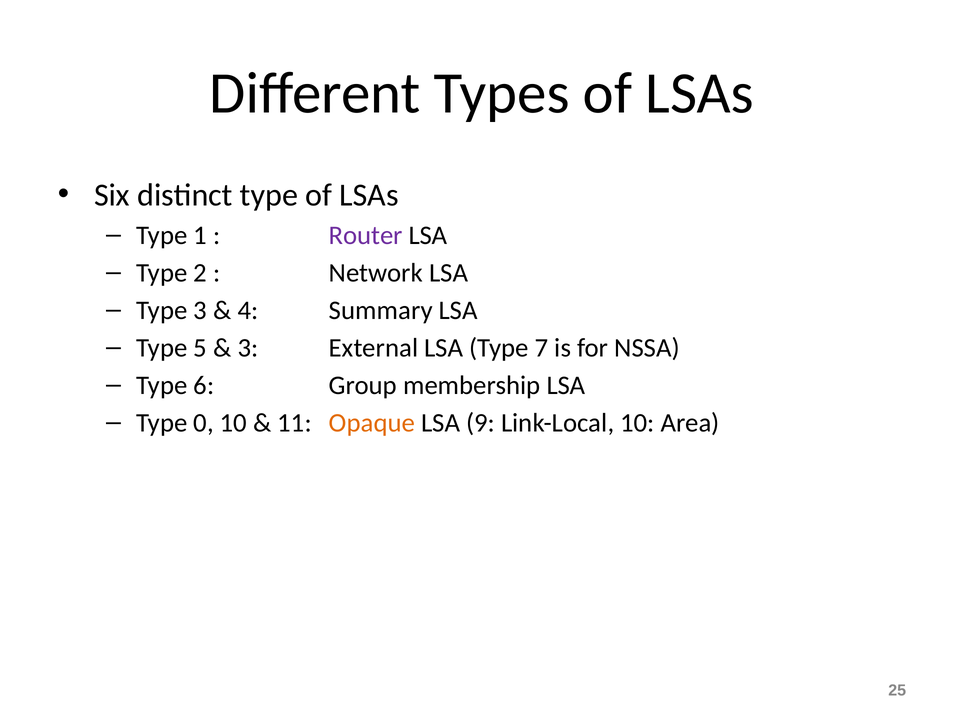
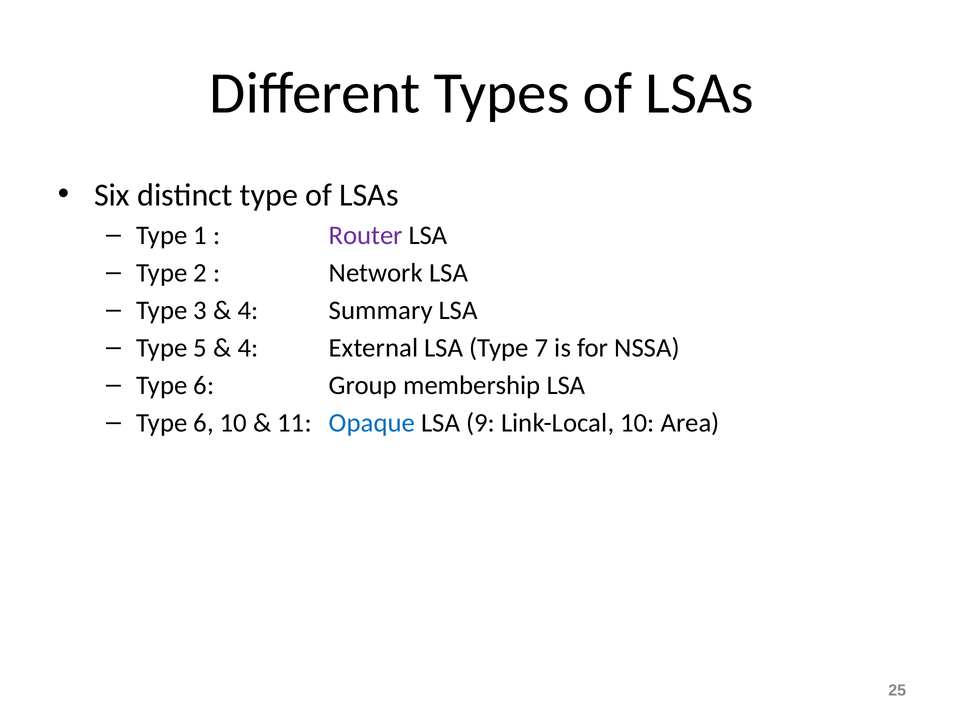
3: 3 -> 4 (248, 348)
0: 0 -> 6 (204, 423)
Opaque colour: orange -> blue (372, 423)
